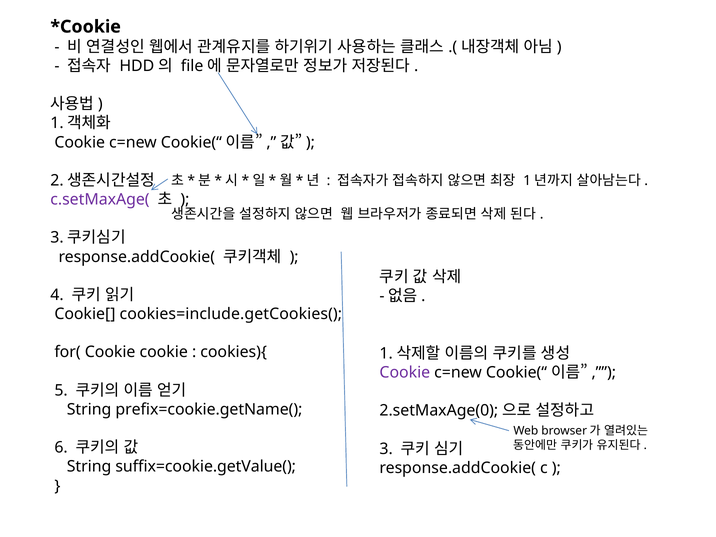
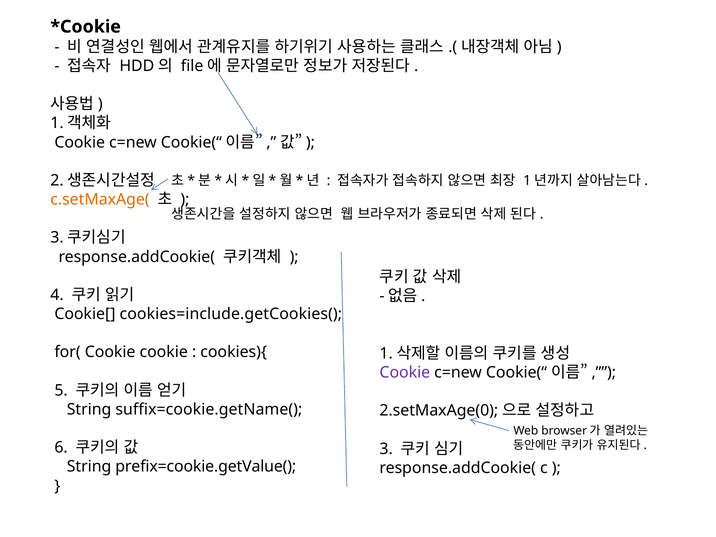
c.setMaxAge( colour: purple -> orange (100, 200)
prefix=cookie.getName(: prefix=cookie.getName( -> suffix=cookie.getName( (209, 409)
suffix=cookie.getValue(: suffix=cookie.getValue( -> prefix=cookie.getValue( (206, 467)
